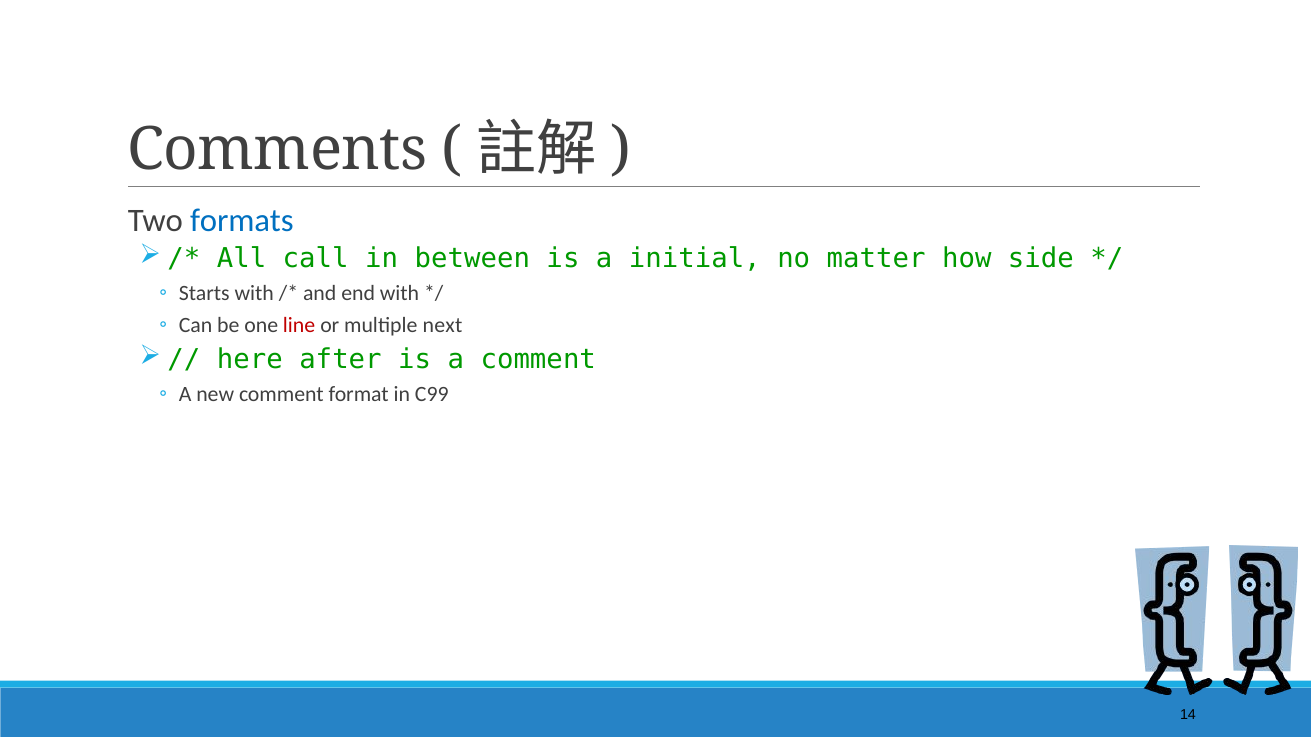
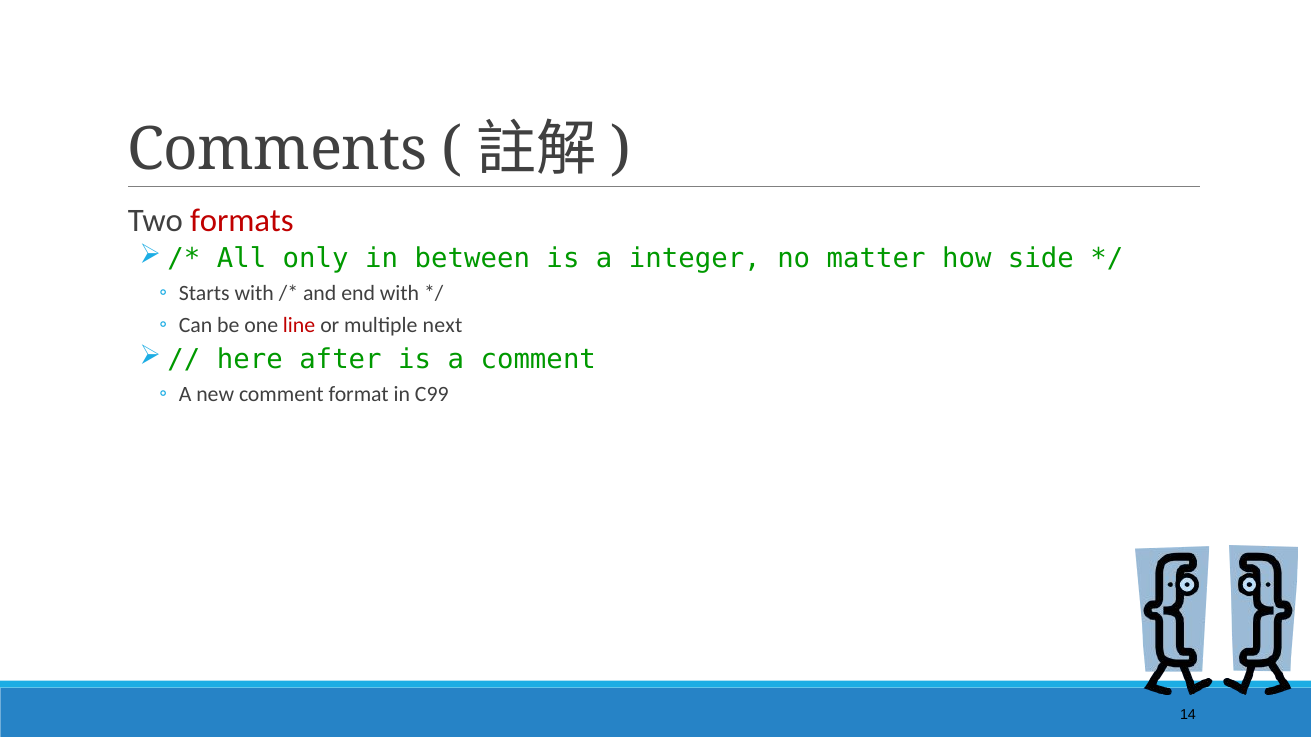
formats colour: blue -> red (242, 221)
call: call -> only (316, 259)
initial: initial -> integer (695, 259)
